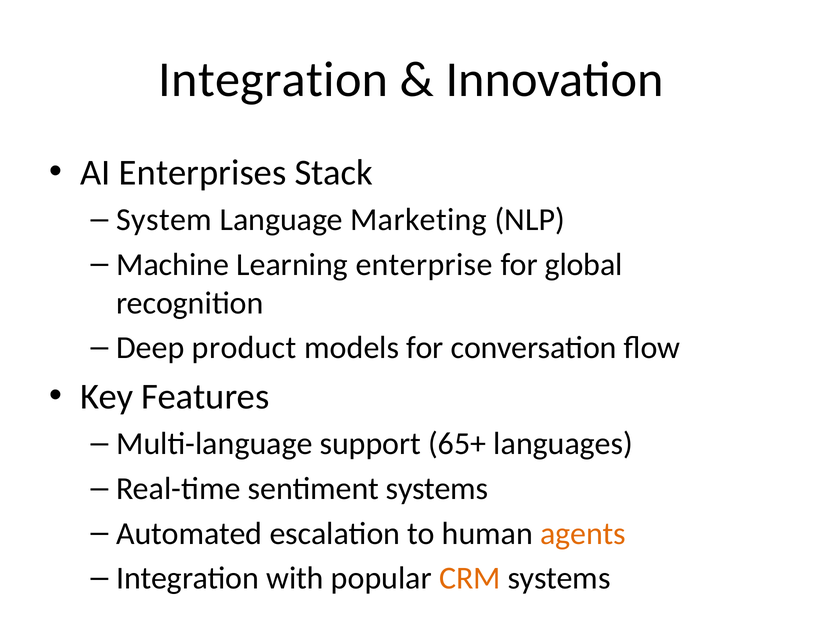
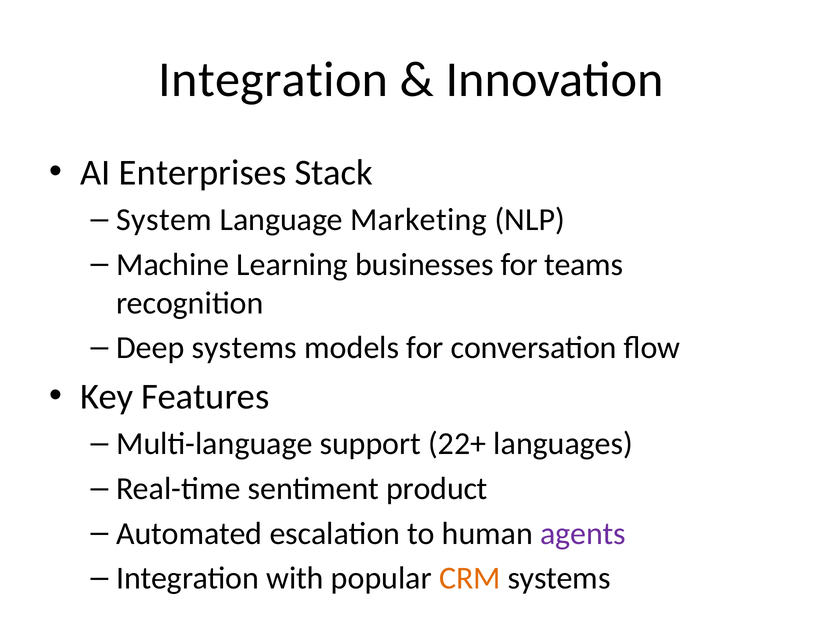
enterprise: enterprise -> businesses (424, 265)
global: global -> teams (584, 265)
Deep product: product -> systems (244, 348)
65+: 65+ -> 22+ (457, 444)
sentiment systems: systems -> product (437, 489)
agents colour: orange -> purple (583, 534)
